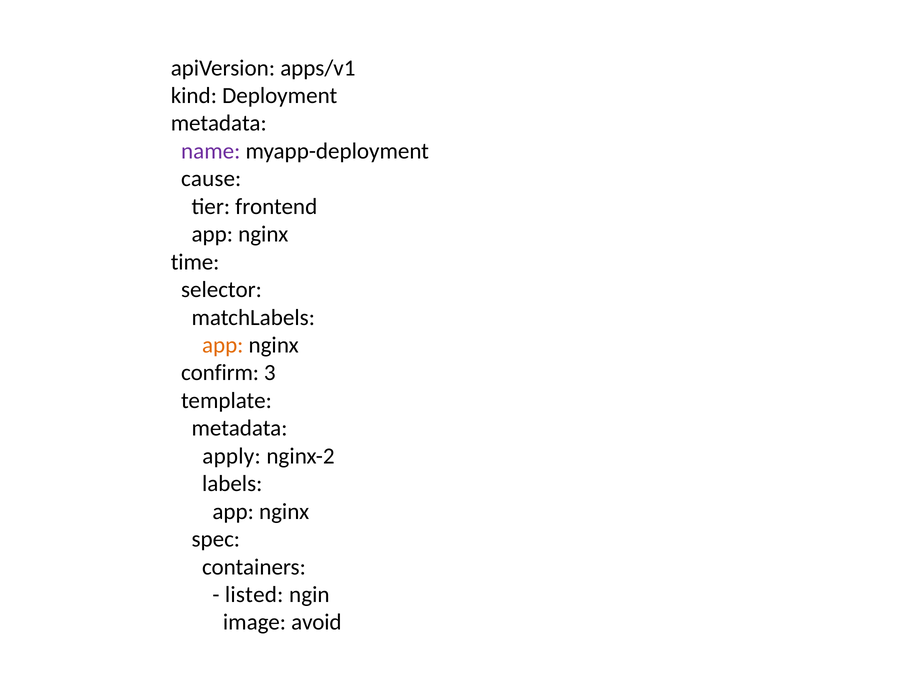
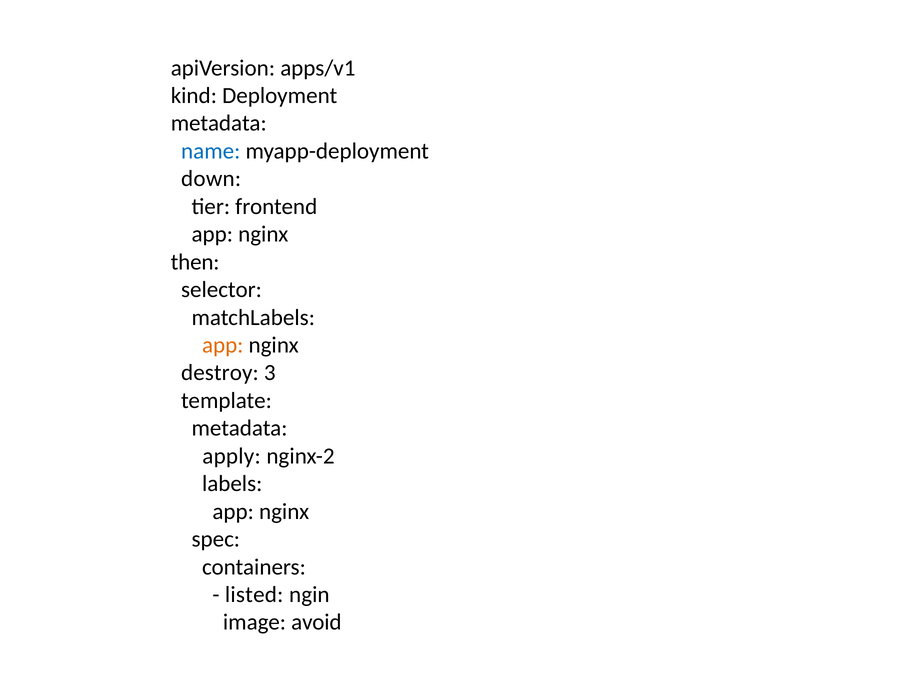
name colour: purple -> blue (211, 151)
cause: cause -> down (211, 179)
time: time -> then (195, 262)
confirm: confirm -> destroy (220, 373)
